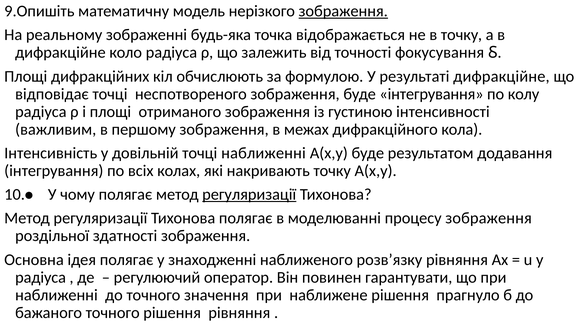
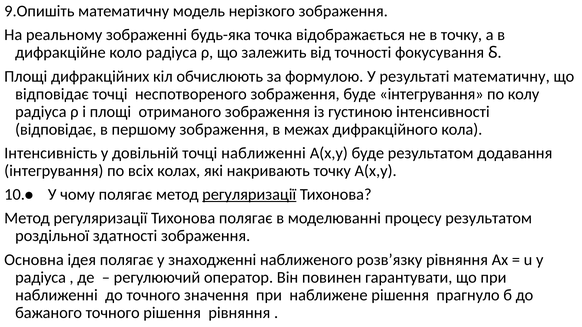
зображення underline: present -> none (343, 11)
результаті дифракційне: дифракційне -> математичну (501, 76)
важливим: важливим -> відповідає (56, 129)
процесу зображення: зображення -> результатом (489, 218)
